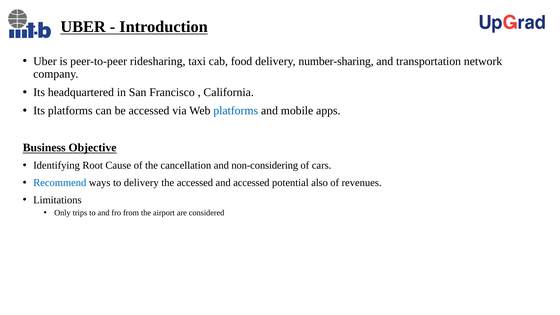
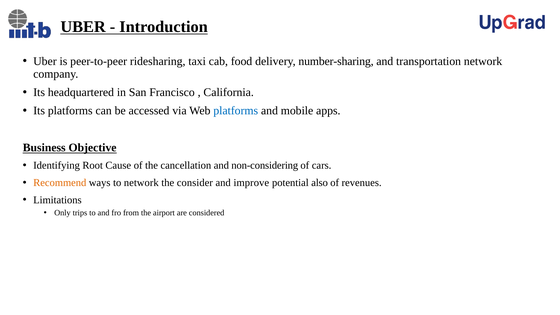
Recommend colour: blue -> orange (60, 183)
to delivery: delivery -> network (141, 183)
the accessed: accessed -> consider (195, 183)
and accessed: accessed -> improve (251, 183)
